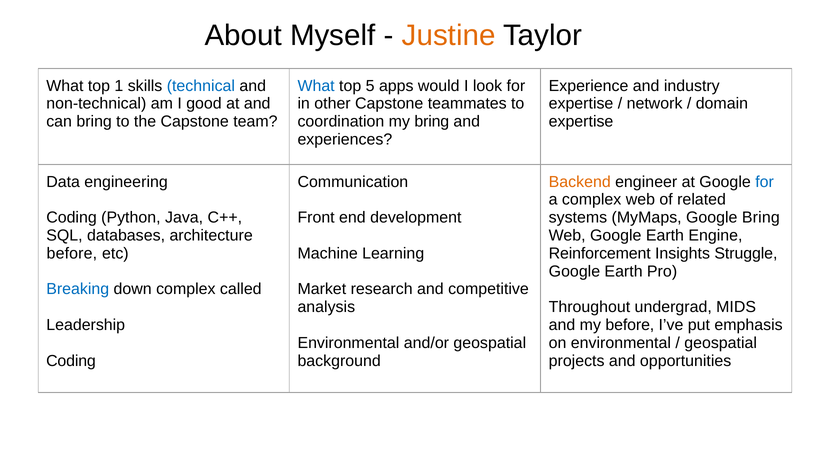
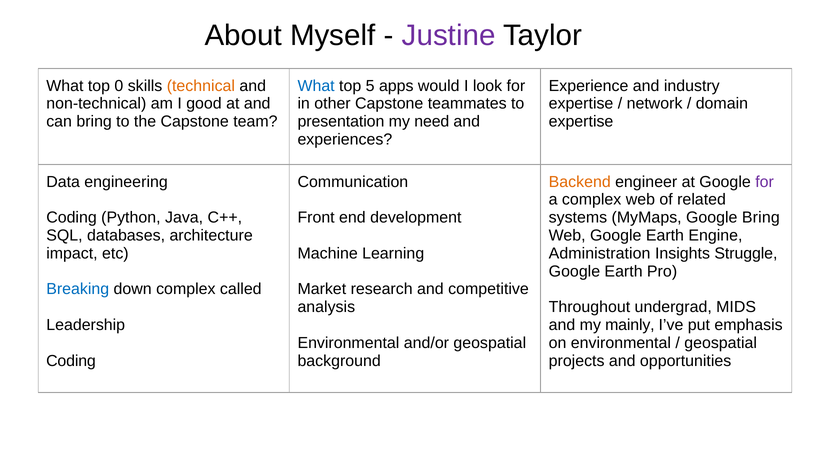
Justine colour: orange -> purple (449, 35)
1: 1 -> 0 (119, 86)
technical colour: blue -> orange (201, 86)
coordination: coordination -> presentation (341, 122)
my bring: bring -> need (432, 122)
for colour: blue -> purple (765, 182)
before: before -> impact (72, 253)
Reinforcement: Reinforcement -> Administration (600, 253)
my before: before -> mainly (630, 325)
